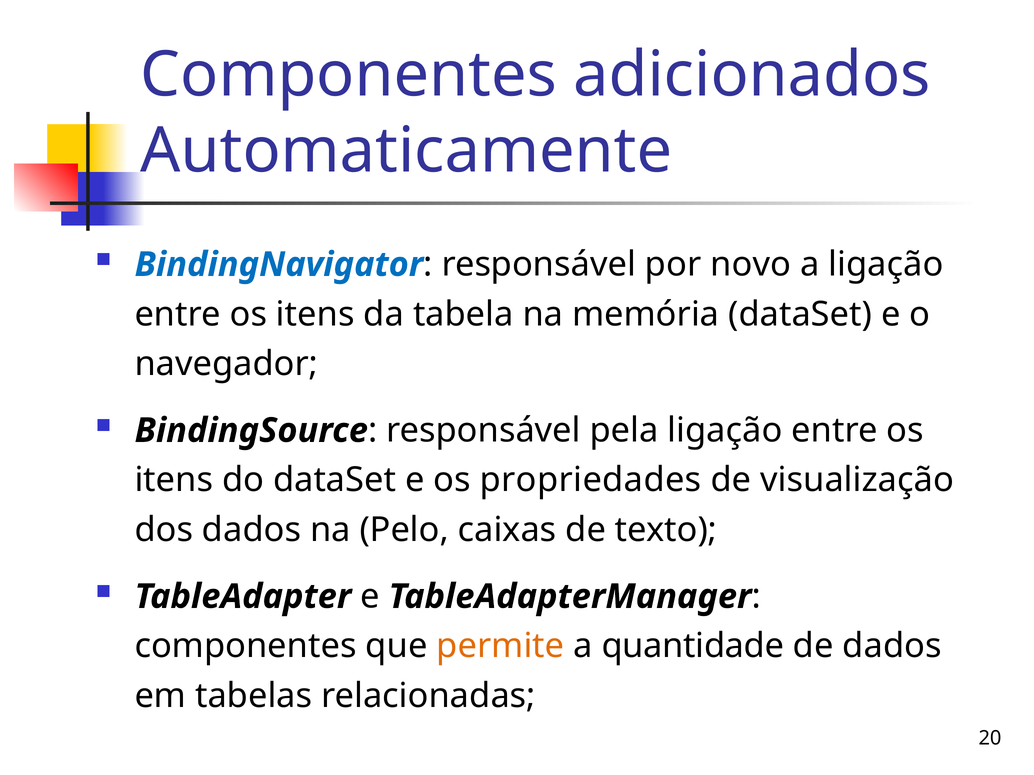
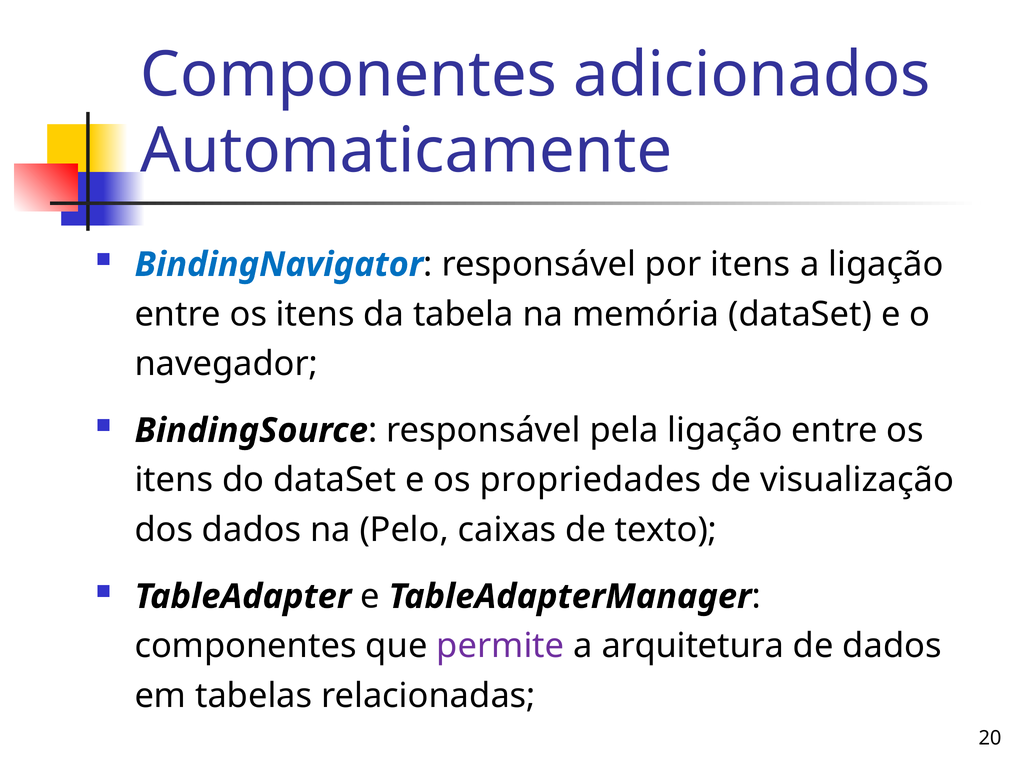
por novo: novo -> itens (750, 265)
permite colour: orange -> purple (500, 647)
quantidade: quantidade -> arquitetura (693, 647)
